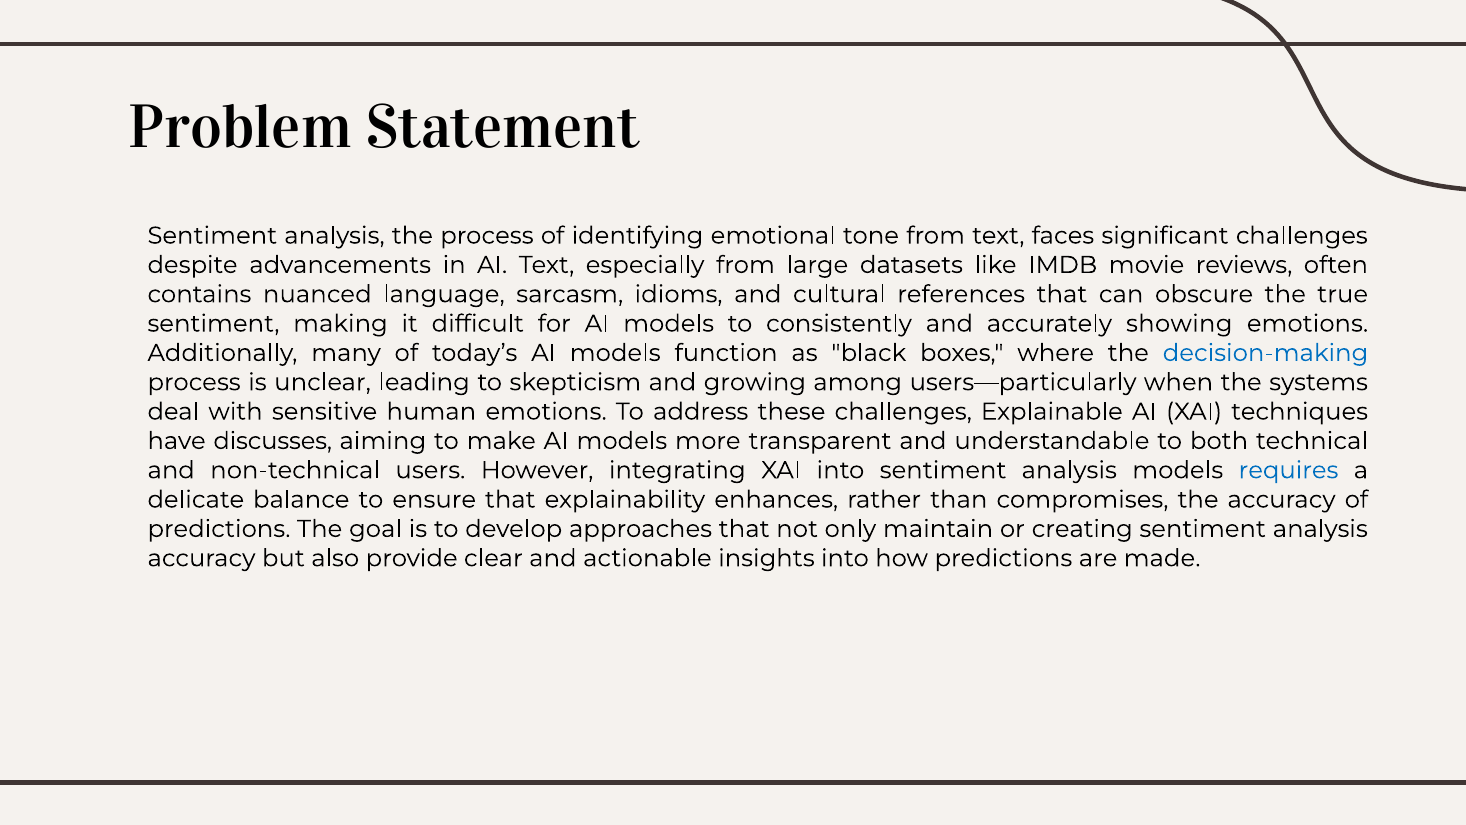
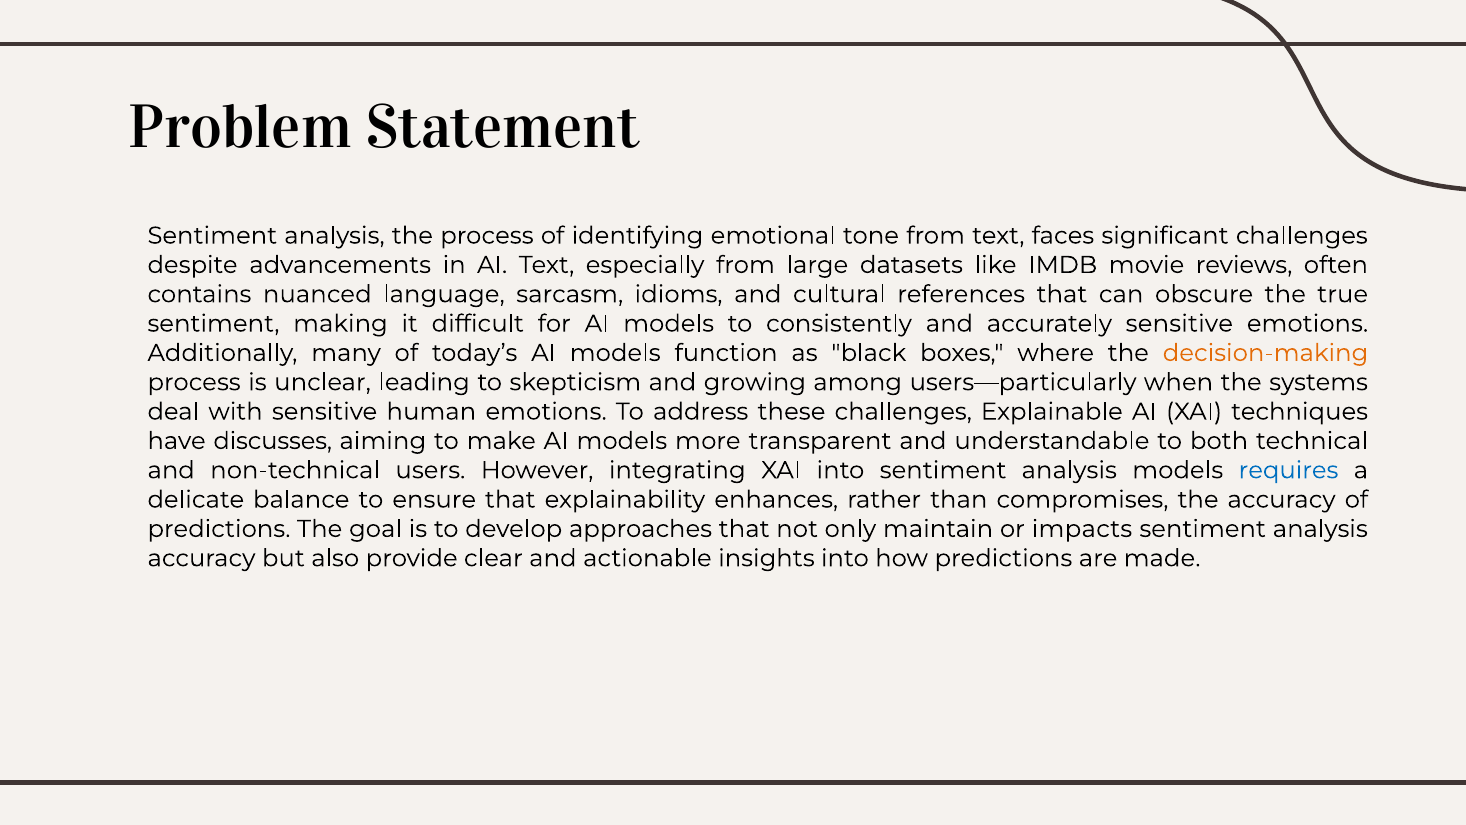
accurately showing: showing -> sensitive (1179, 323)
decision-making colour: blue -> orange (1265, 353)
creating: creating -> impacts (1082, 529)
